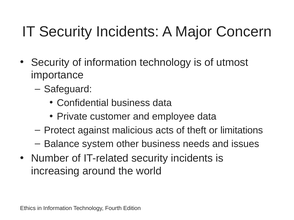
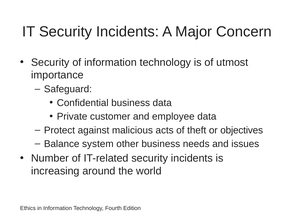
limitations: limitations -> objectives (242, 131)
